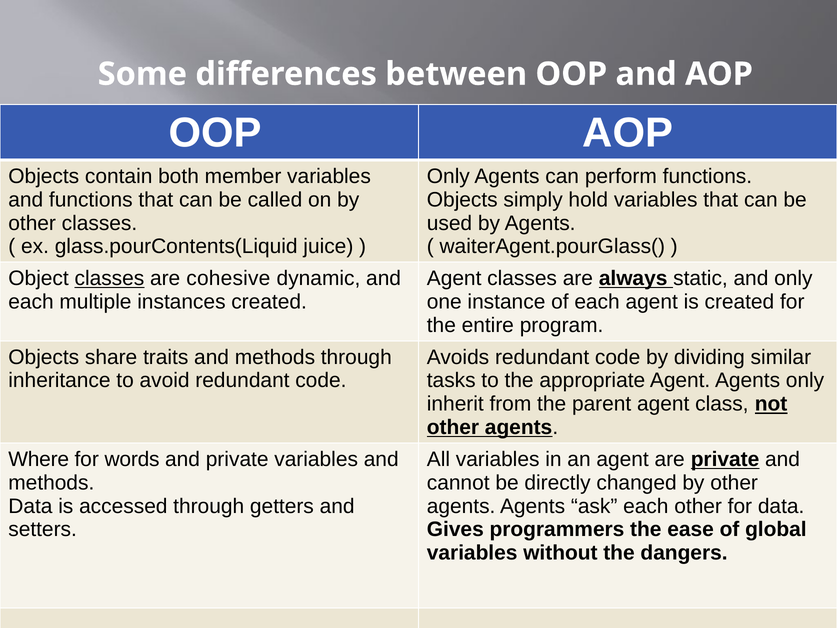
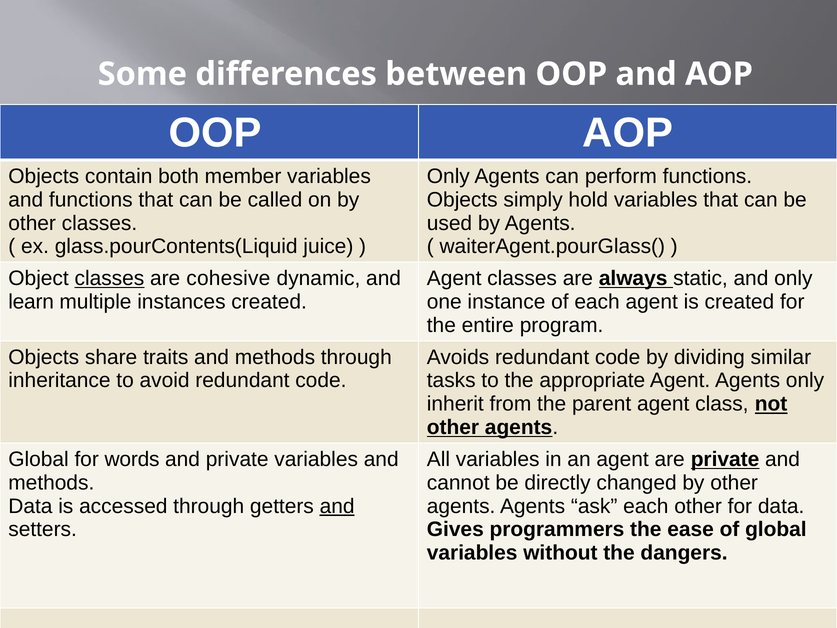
each: each -> learn (31, 302)
Where: Where -> Global (39, 459)
and underline: none -> present (337, 506)
